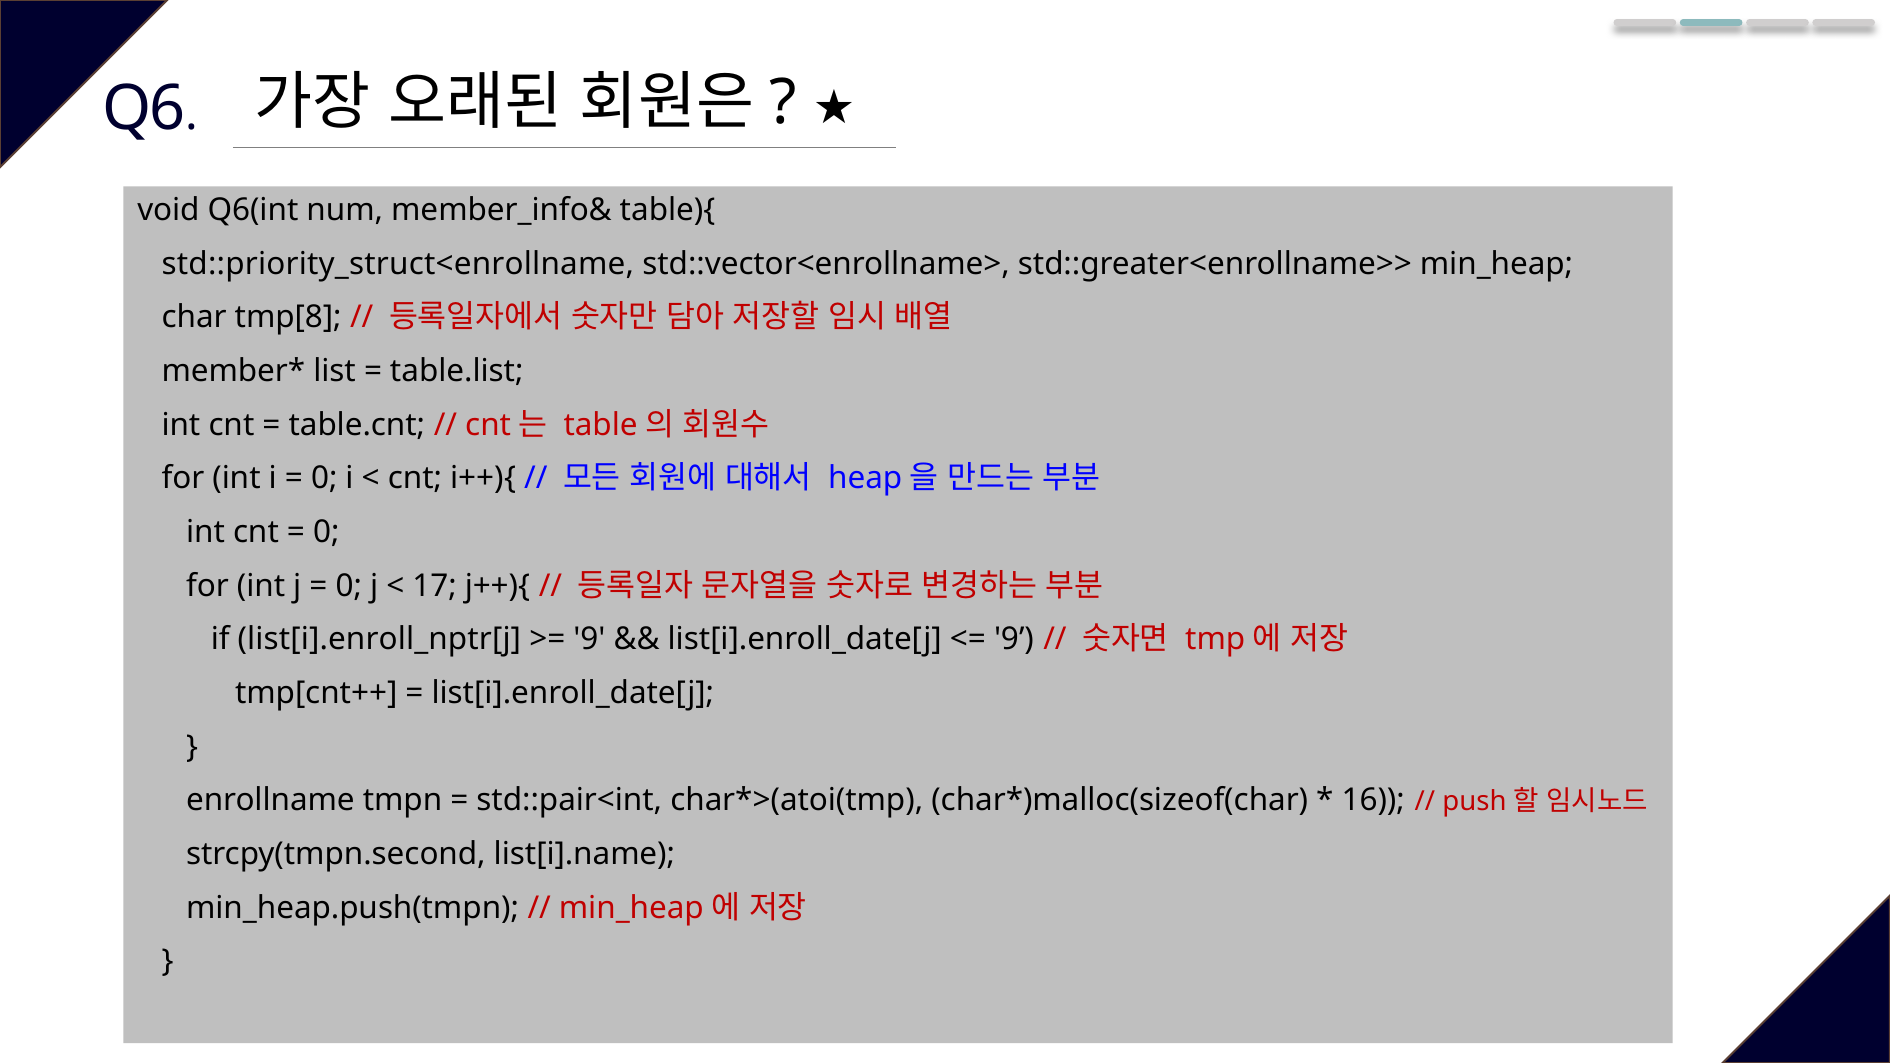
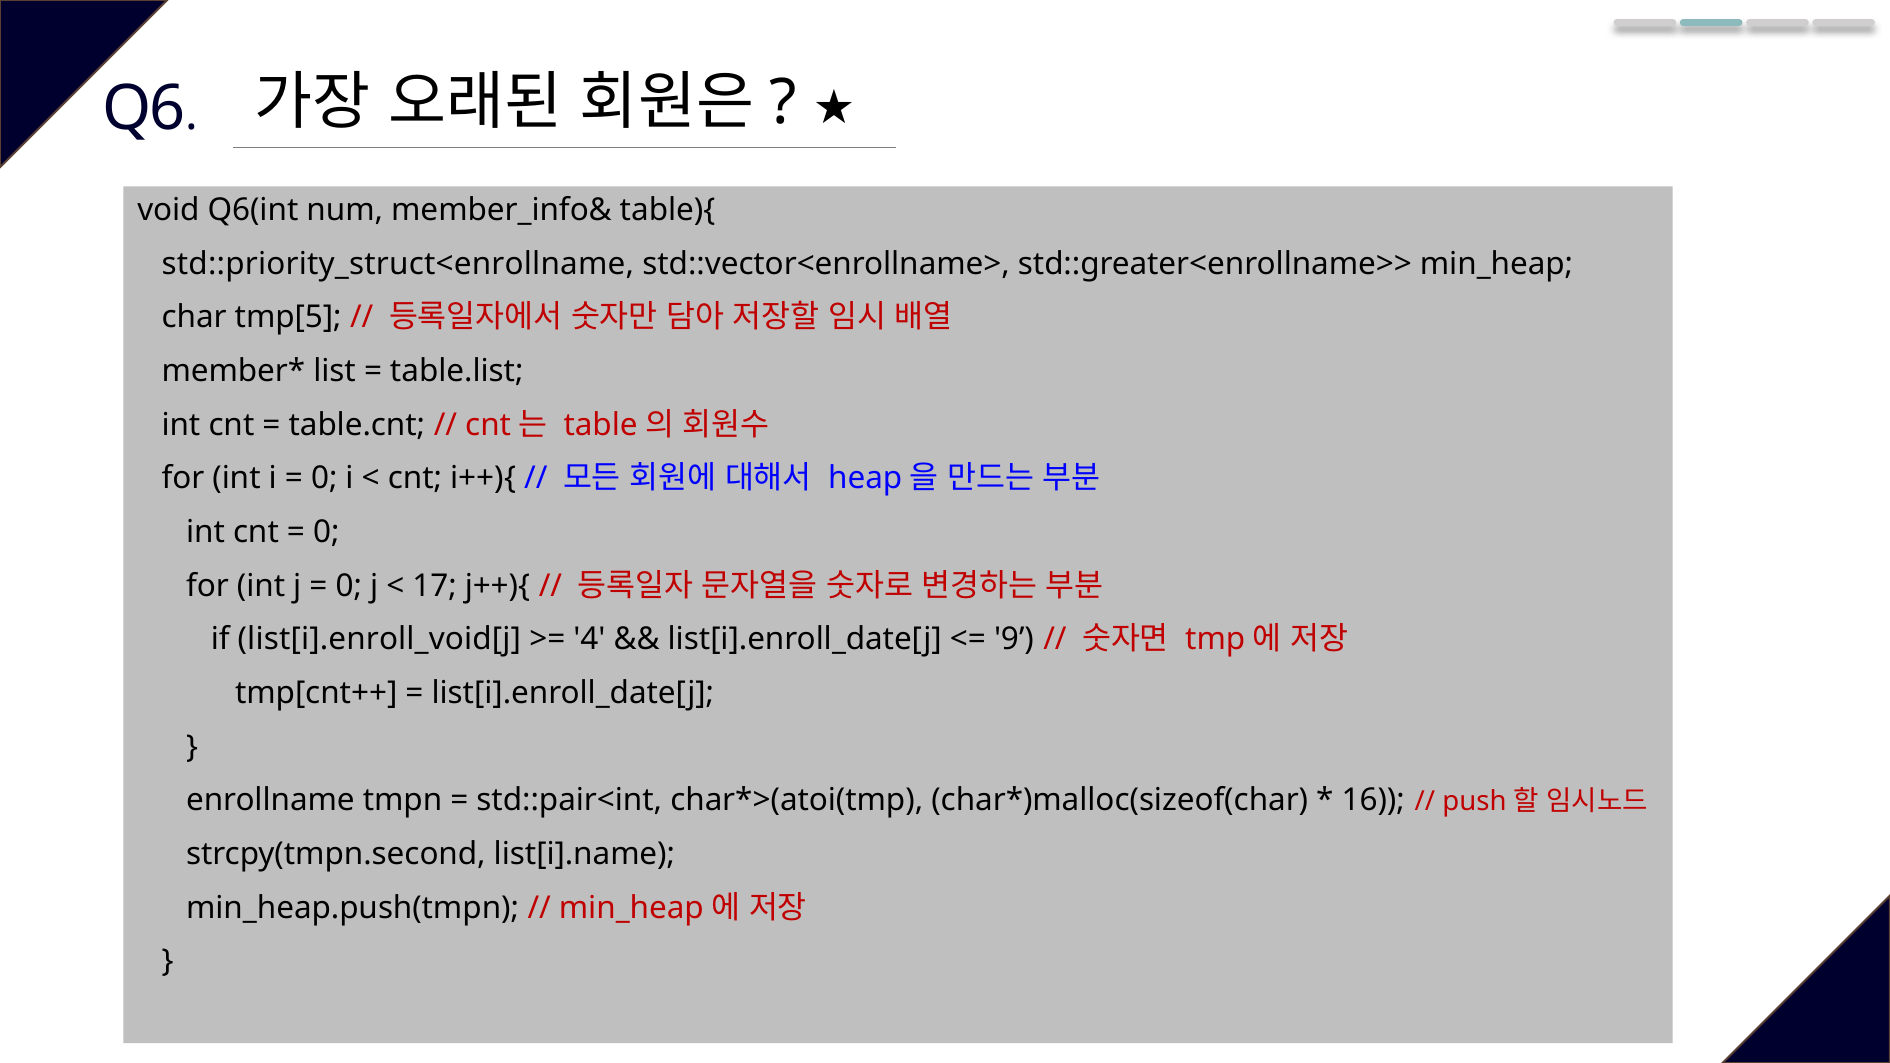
tmp[8: tmp[8 -> tmp[5 (288, 317)
list[i].enroll_nptr[j: list[i].enroll_nptr[j -> list[i].enroll_void[j (379, 640)
9: 9 -> 4 (589, 640)
